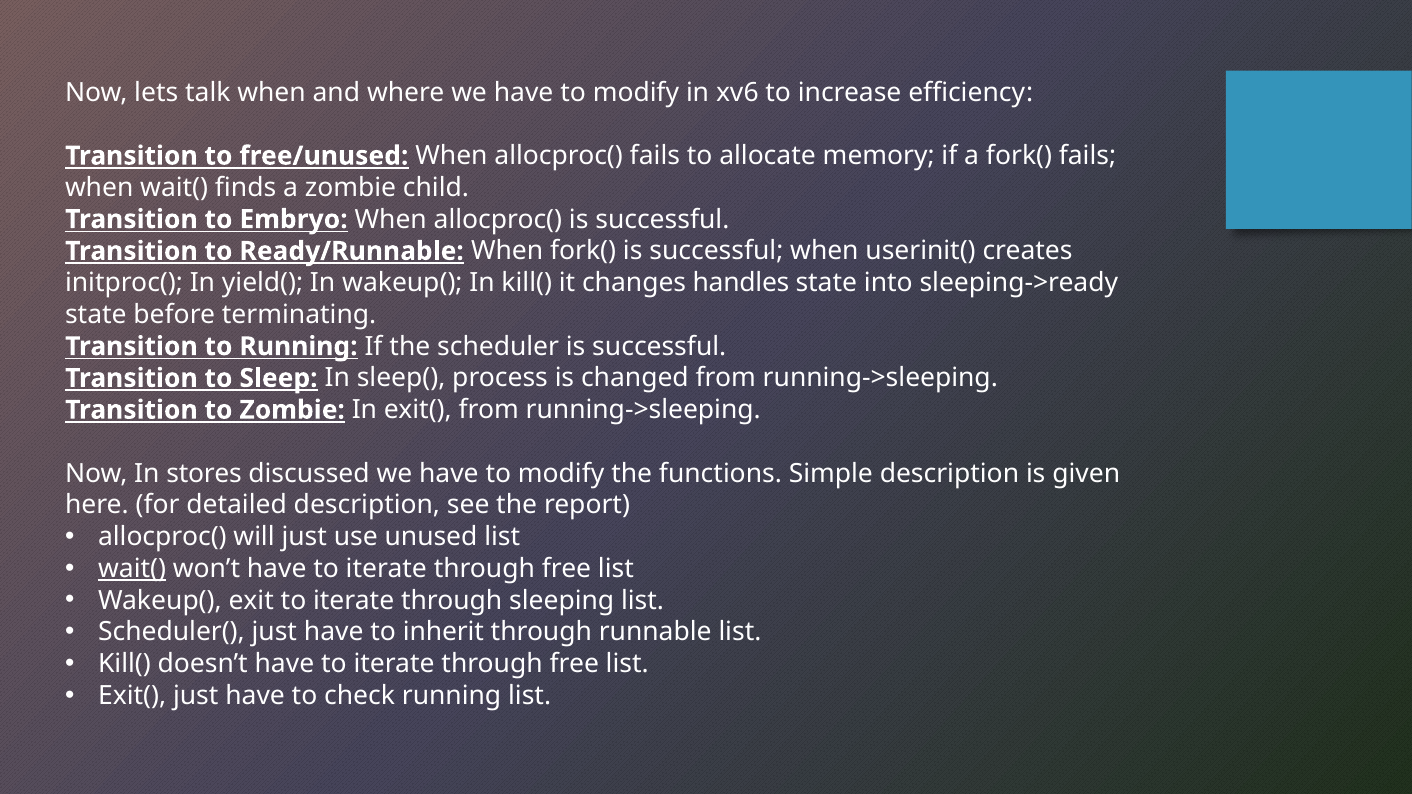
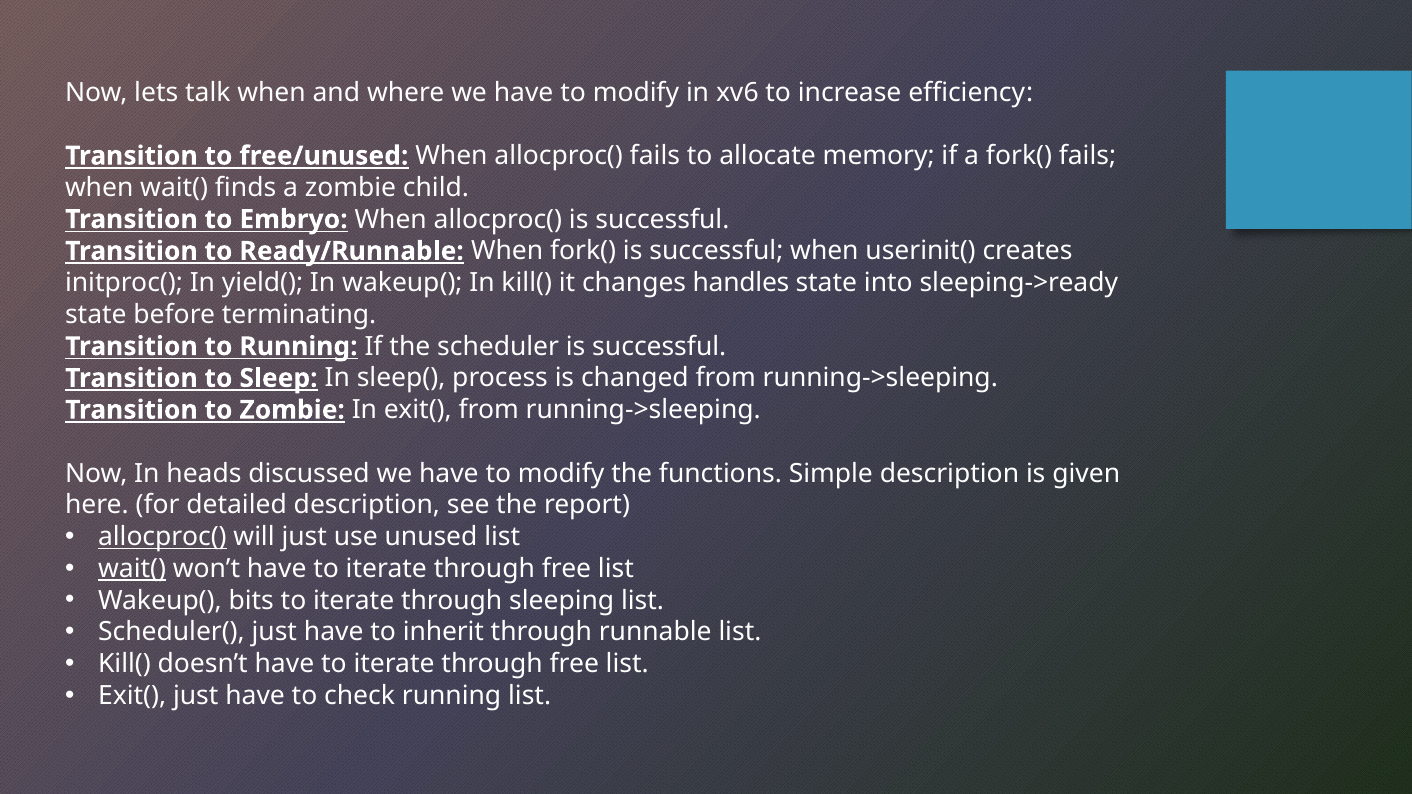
stores: stores -> heads (204, 474)
allocproc( underline: none -> present (162, 537)
exit: exit -> bits (251, 601)
